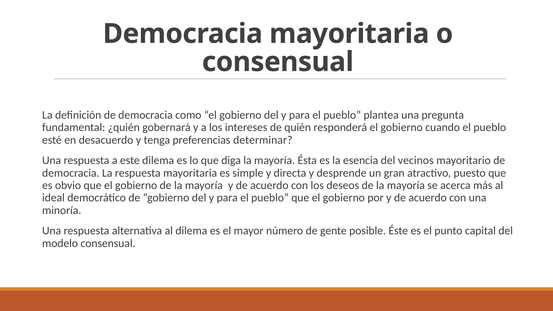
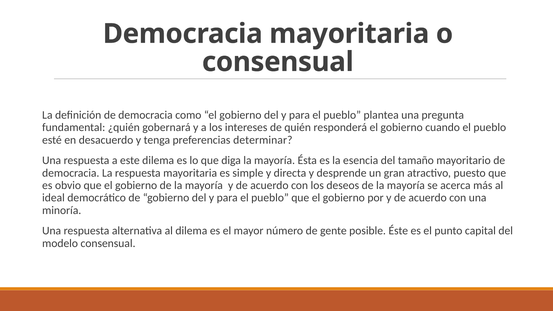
vecinos: vecinos -> tamaño (416, 160)
